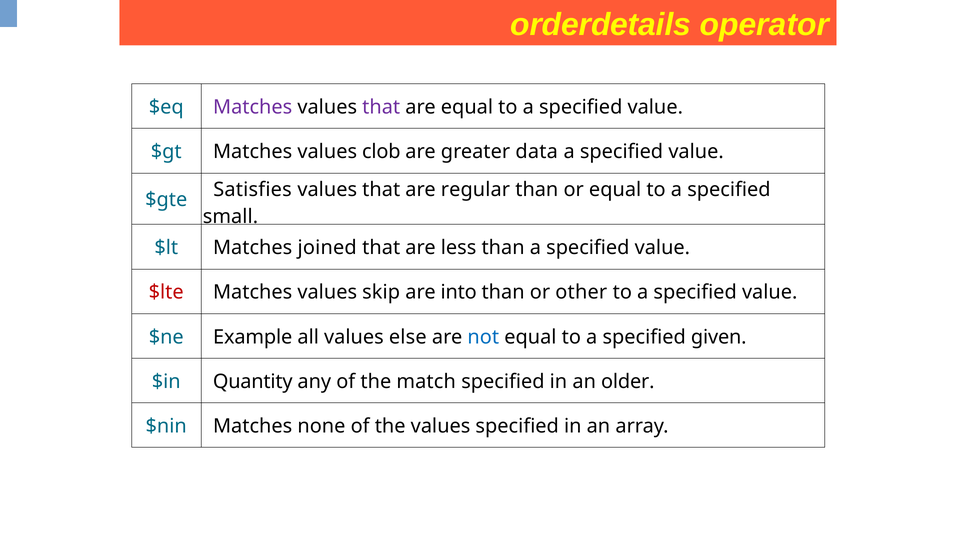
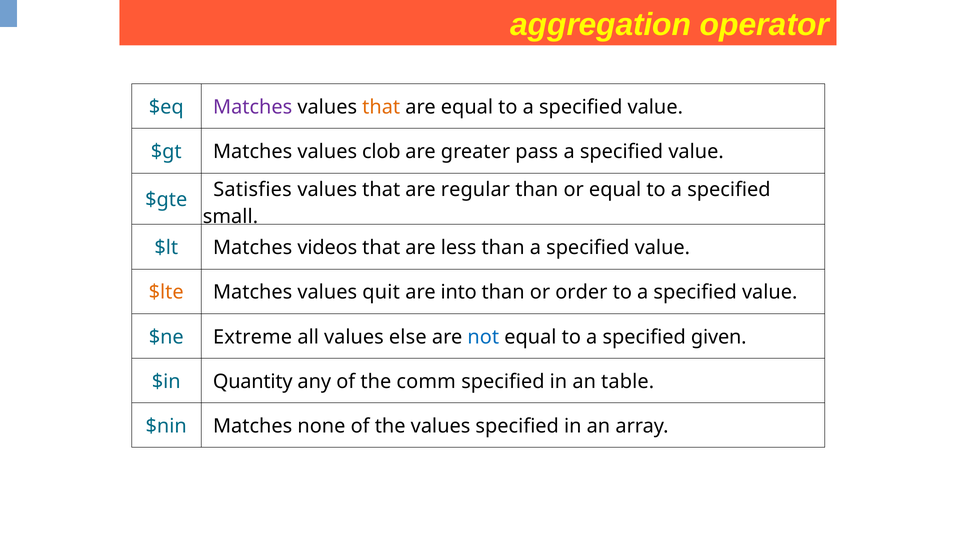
orderdetails: orderdetails -> aggregation (601, 25)
that colour: purple -> orange (381, 107)
data: data -> pass (537, 152)
joined: joined -> videos (327, 248)
$lte colour: red -> orange (166, 292)
skip: skip -> quit (381, 292)
other: other -> order (581, 292)
Example: Example -> Extreme (253, 337)
match: match -> comm (426, 381)
older: older -> table (628, 381)
